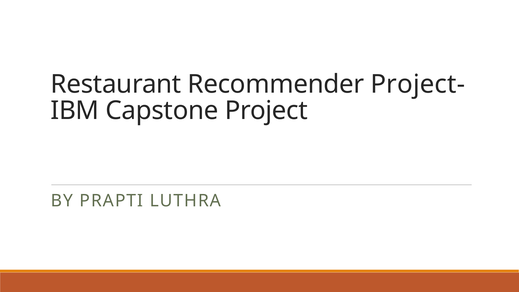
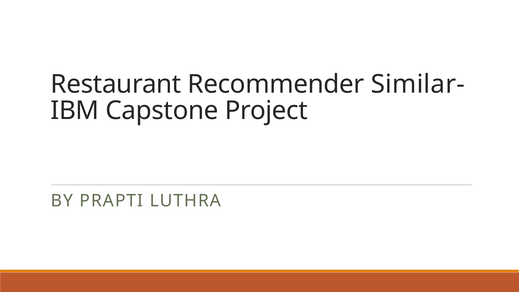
Project-: Project- -> Similar- (418, 84)
